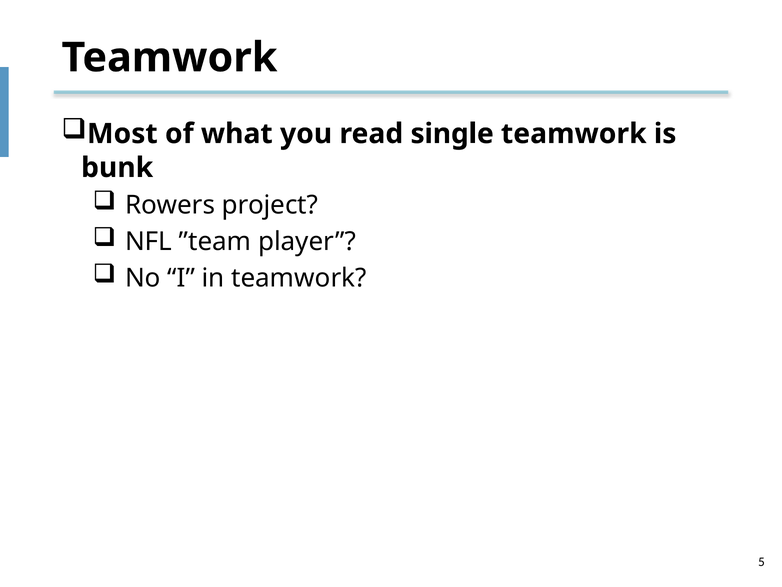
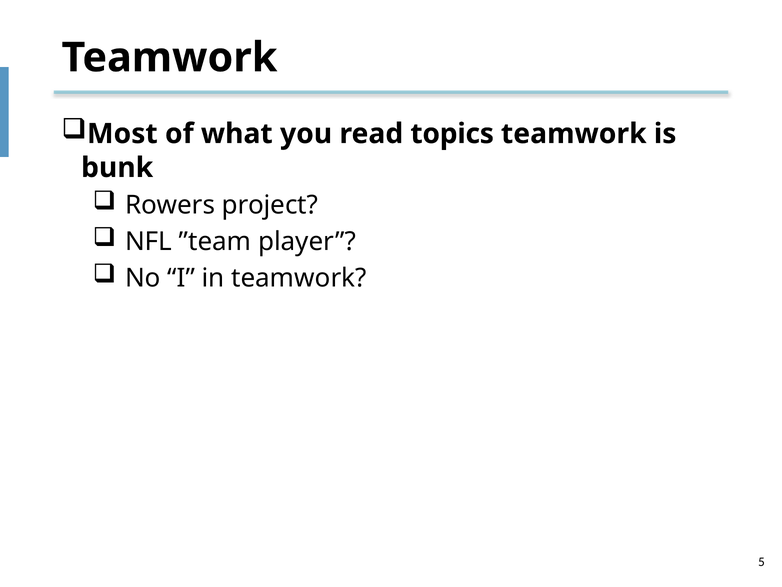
single: single -> topics (452, 134)
